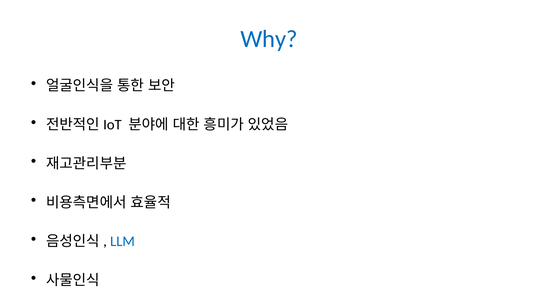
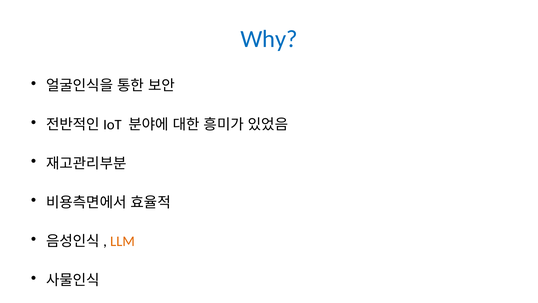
LLM colour: blue -> orange (122, 241)
